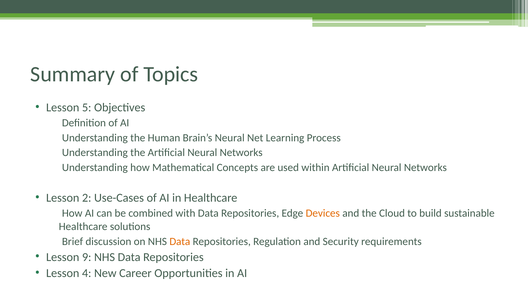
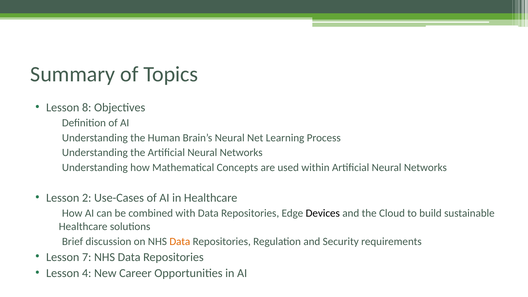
5: 5 -> 8 (87, 107)
Devices colour: orange -> black (323, 213)
9: 9 -> 7 (87, 257)
